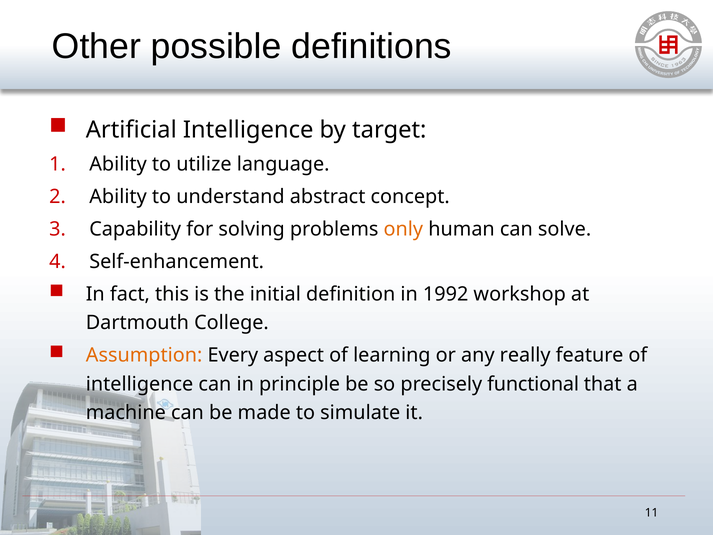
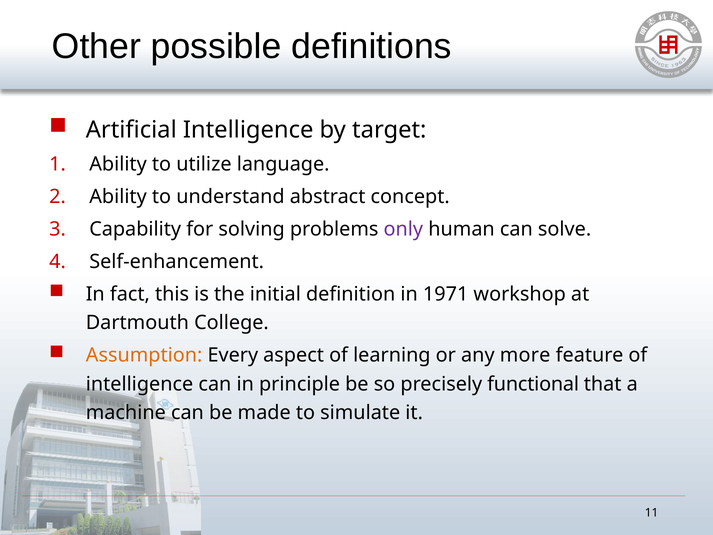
only colour: orange -> purple (403, 229)
1992: 1992 -> 1971 (446, 294)
really: really -> more (525, 355)
